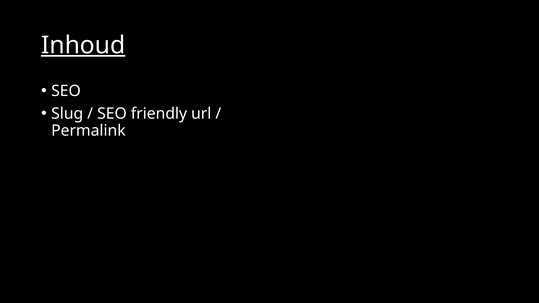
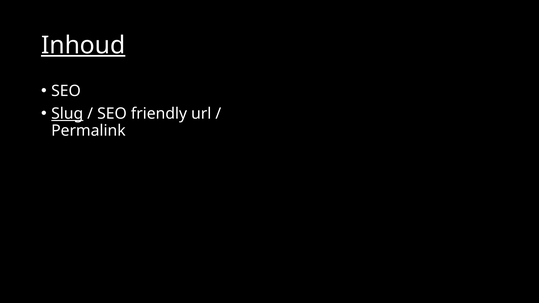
Slug underline: none -> present (67, 114)
